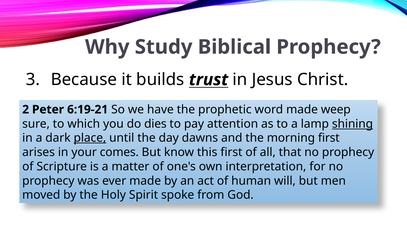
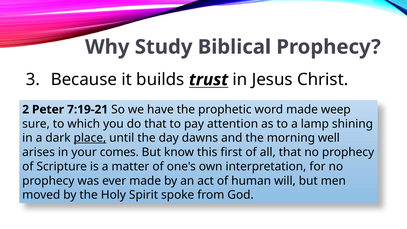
6:19-21: 6:19-21 -> 7:19-21 (88, 109)
do dies: dies -> that (155, 124)
shining underline: present -> none (352, 124)
morning first: first -> well (329, 138)
